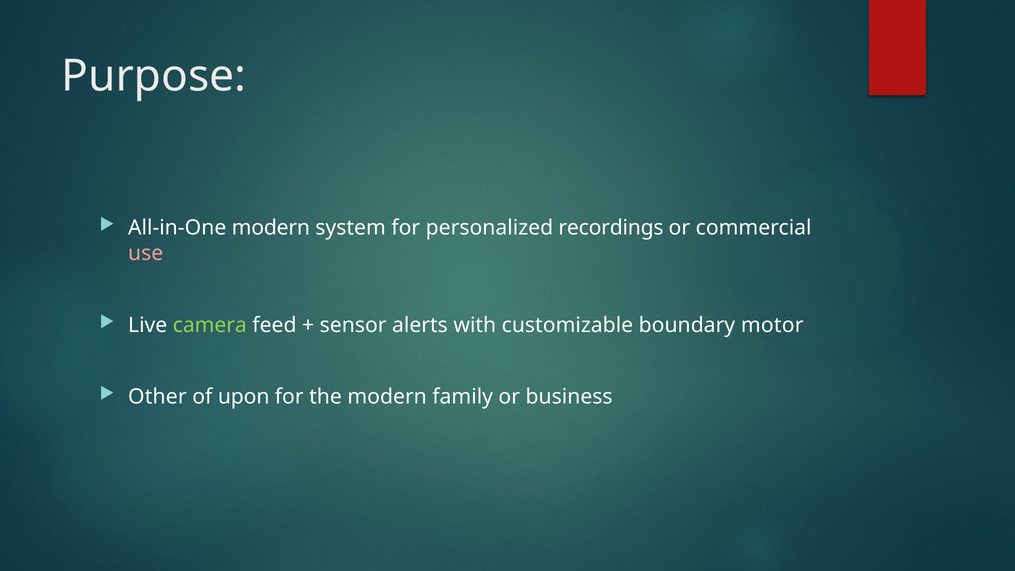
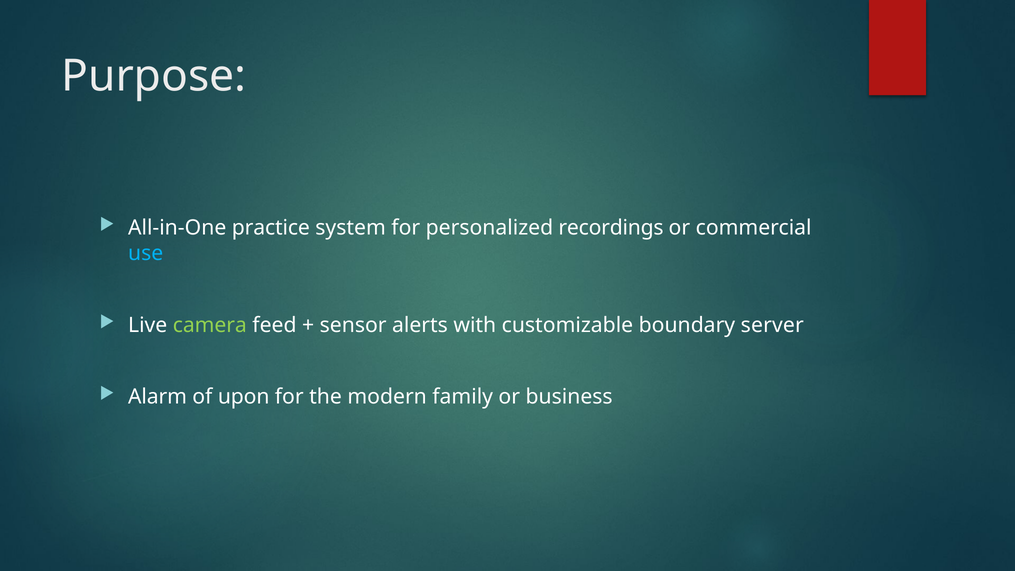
All-in-One modern: modern -> practice (271, 228)
use colour: pink -> light blue (146, 253)
motor: motor -> server (772, 325)
Other: Other -> Alarm (158, 397)
